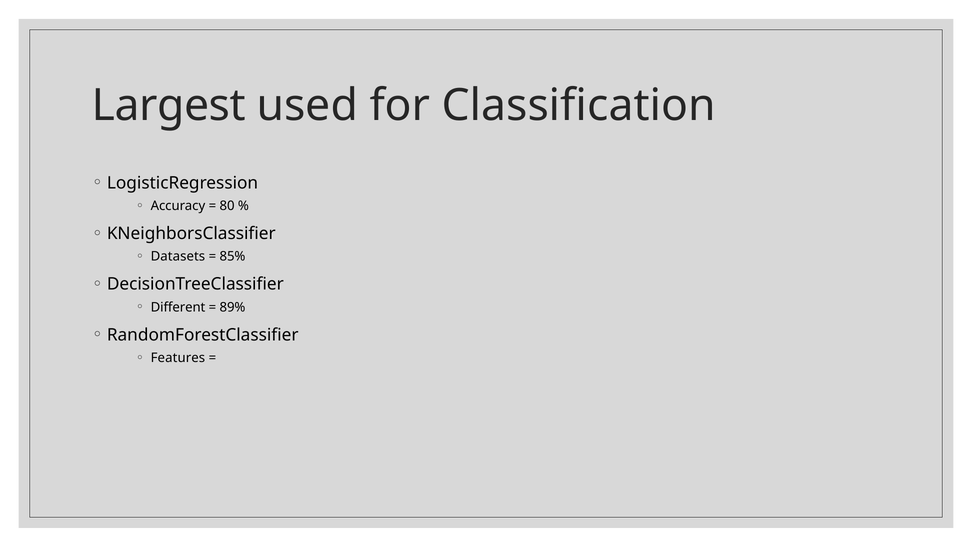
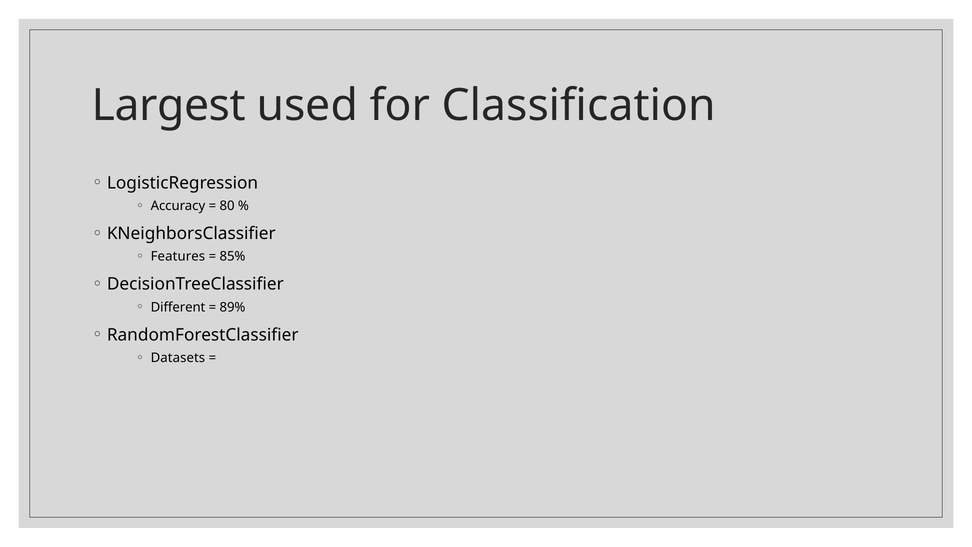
Datasets: Datasets -> Features (178, 257)
Features: Features -> Datasets (178, 358)
